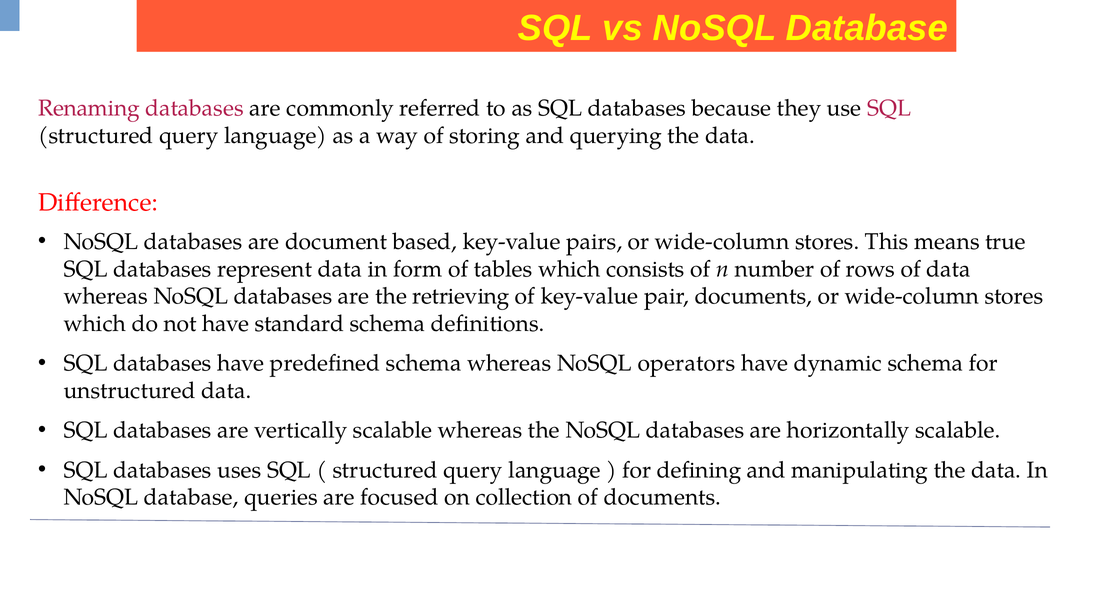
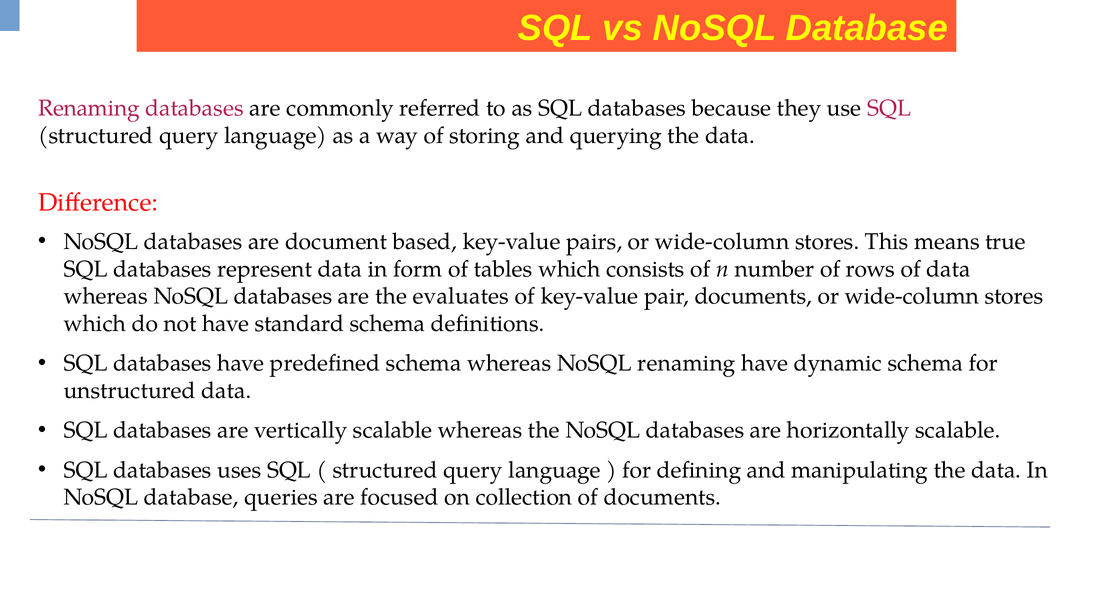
retrieving: retrieving -> evaluates (461, 296)
NoSQL operators: operators -> renaming (687, 363)
